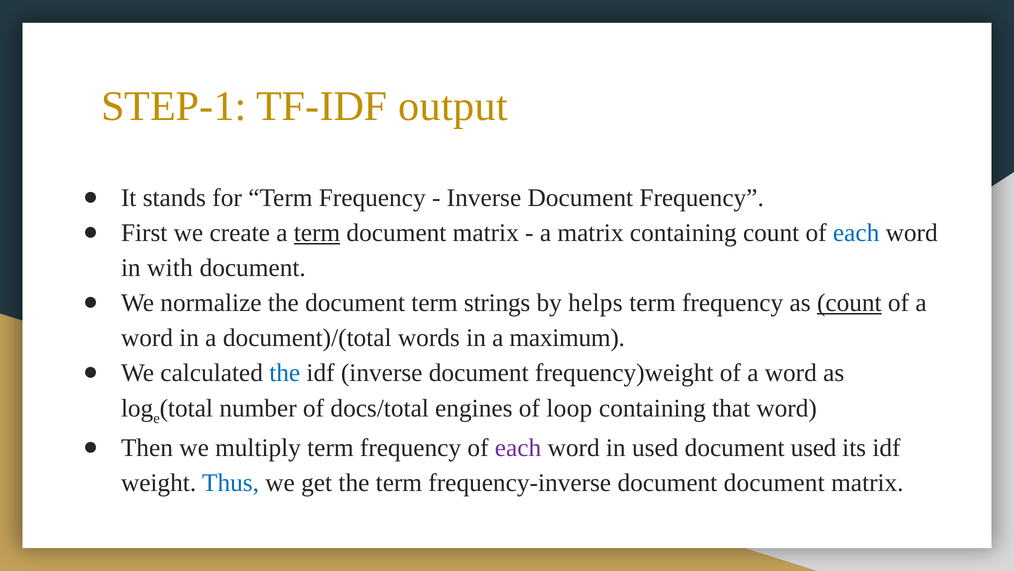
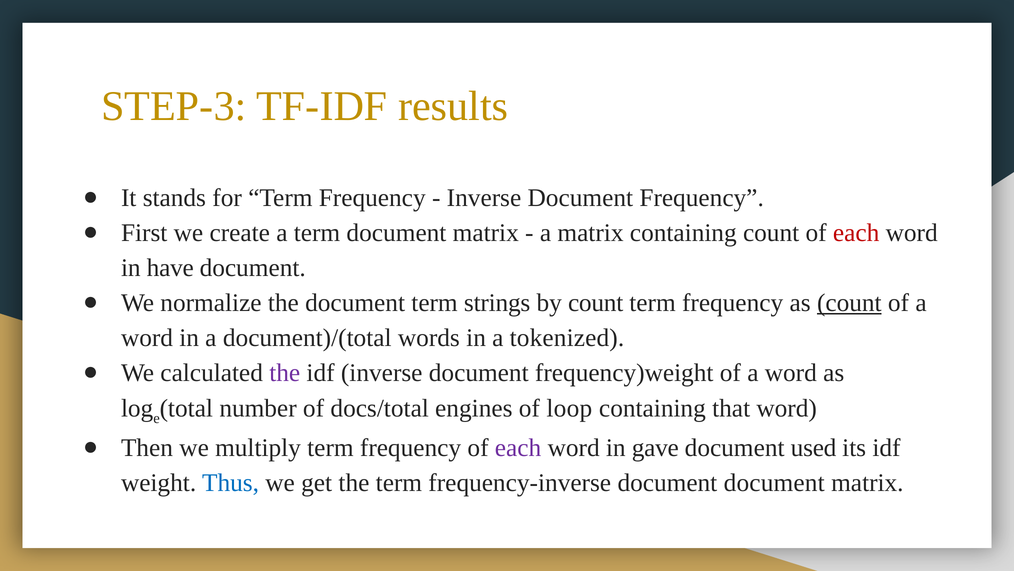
STEP-1: STEP-1 -> STEP-3 (174, 106)
output: output -> results (453, 106)
term underline: present -> none (317, 233)
each colour: blue -> red (856, 233)
with: with -> have (170, 268)
by helps: helps -> count (596, 303)
maximum: maximum -> tokenized (567, 338)
the colour: blue -> purple (285, 373)
in used: used -> gave (655, 447)
